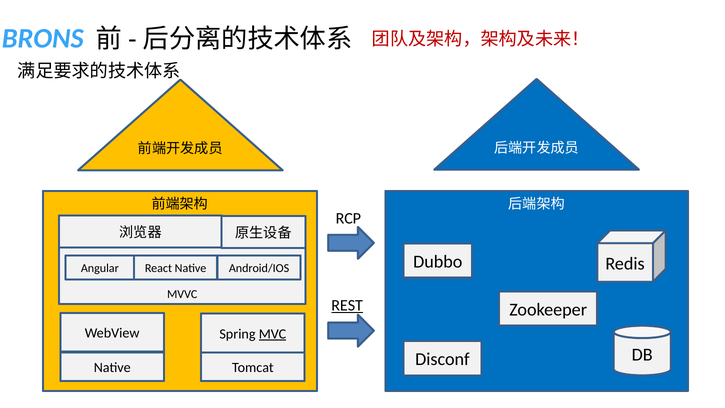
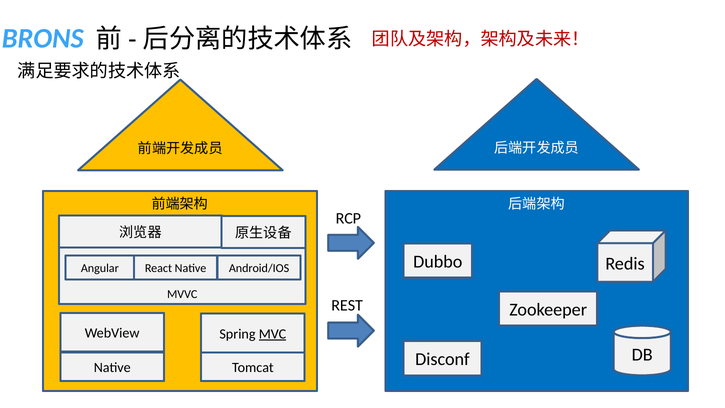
REST underline: present -> none (347, 305)
